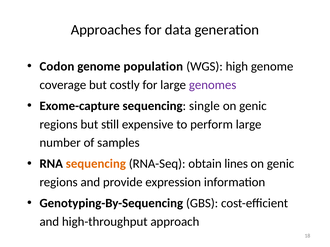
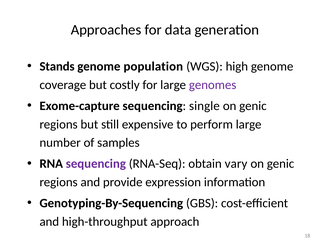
Codon: Codon -> Stands (57, 66)
sequencing colour: orange -> purple (96, 164)
lines: lines -> vary (236, 164)
